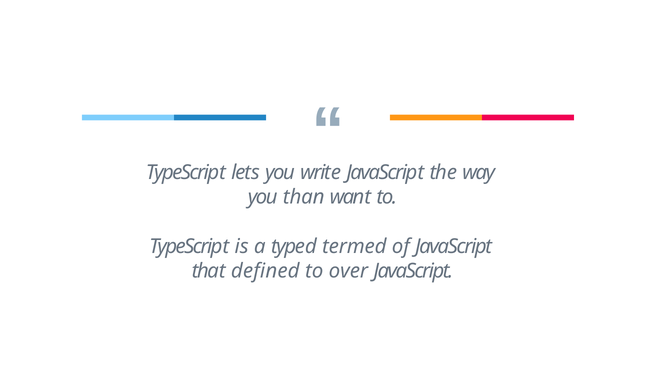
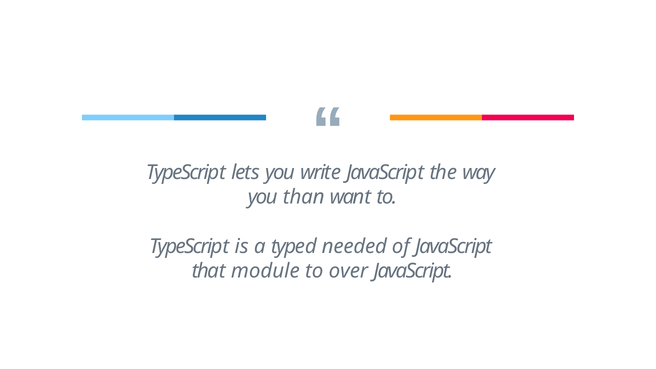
termed: termed -> needed (354, 246)
defined: defined -> module (265, 271)
